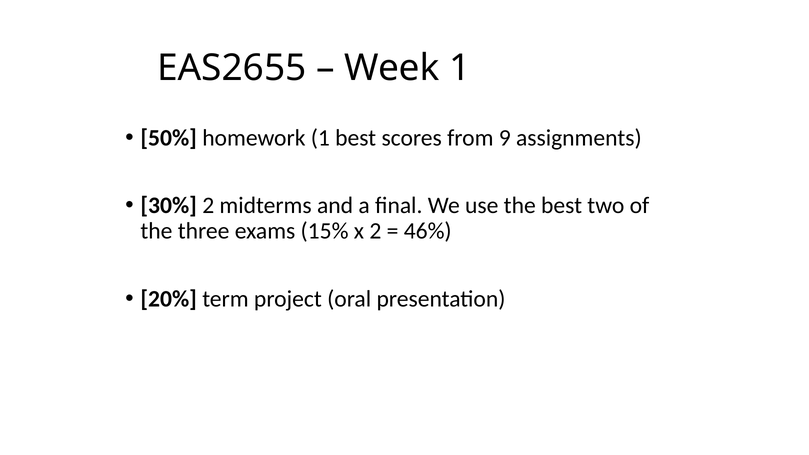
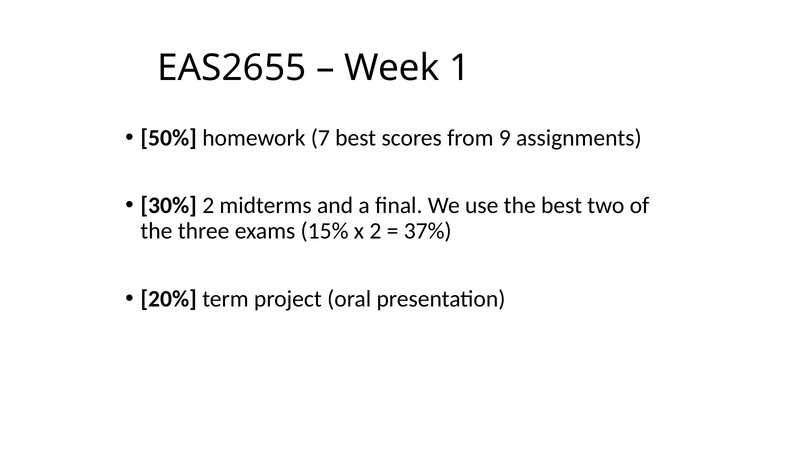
homework 1: 1 -> 7 (320, 138)
46%: 46% -> 37% (428, 231)
